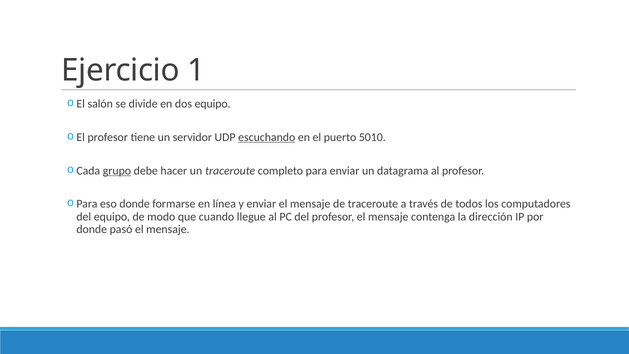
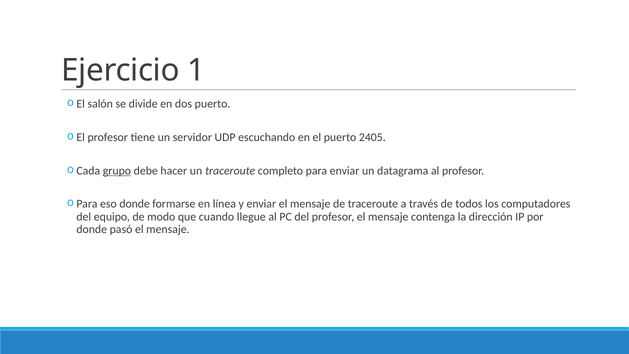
dos equipo: equipo -> puerto (213, 104)
escuchando underline: present -> none (267, 137)
5010: 5010 -> 2405 (372, 137)
